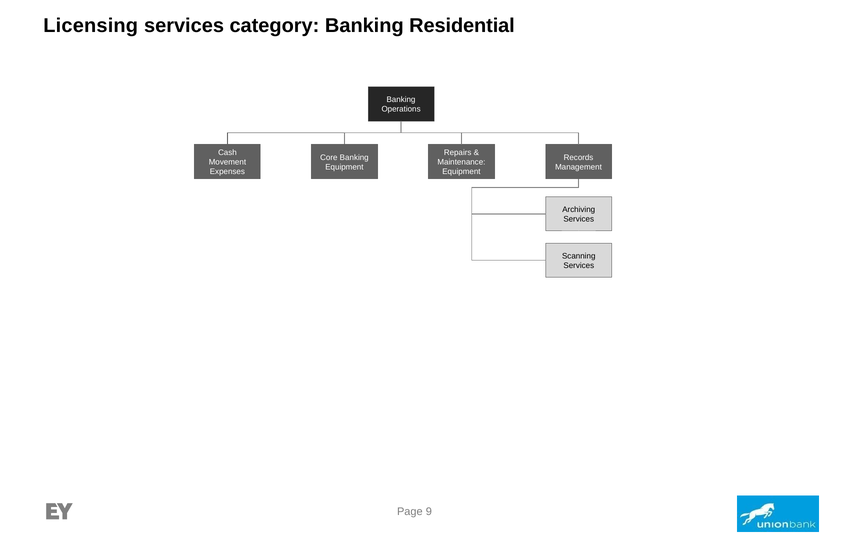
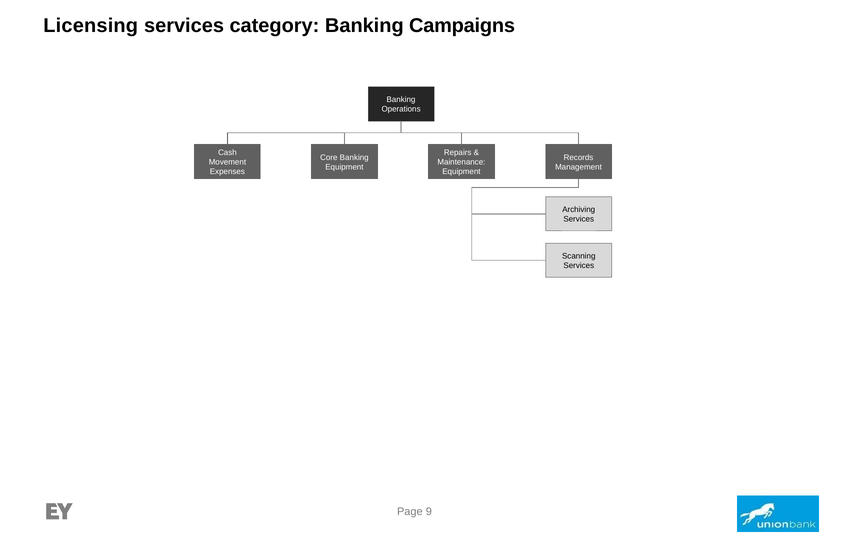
Residential: Residential -> Campaigns (462, 26)
